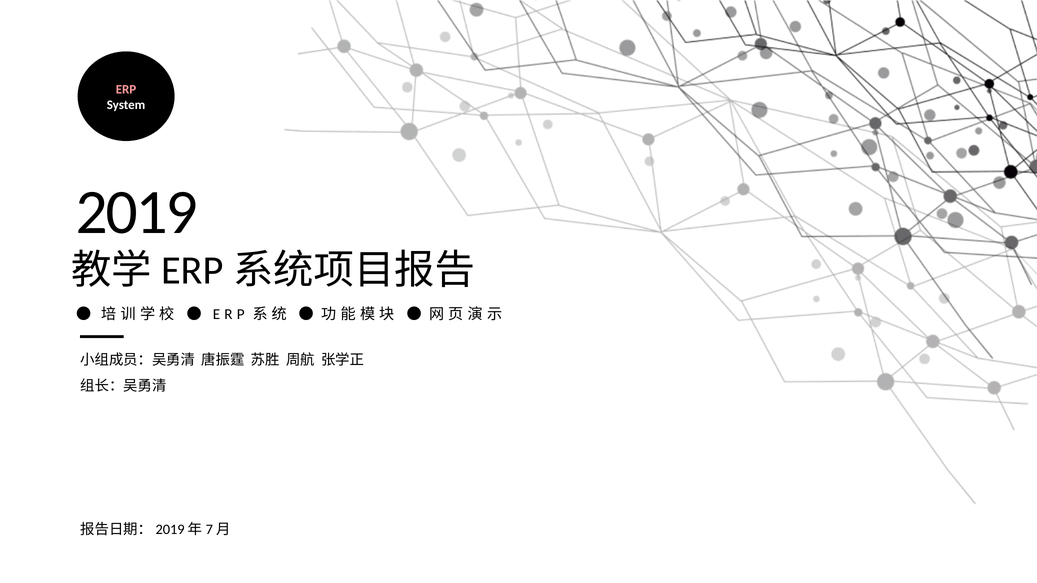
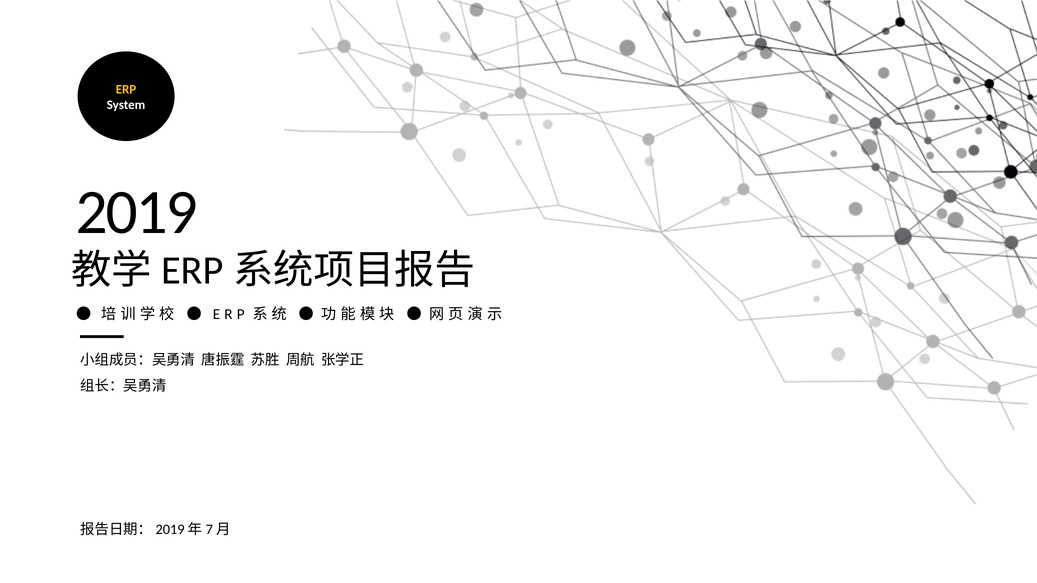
ERP colour: pink -> yellow (126, 89)
